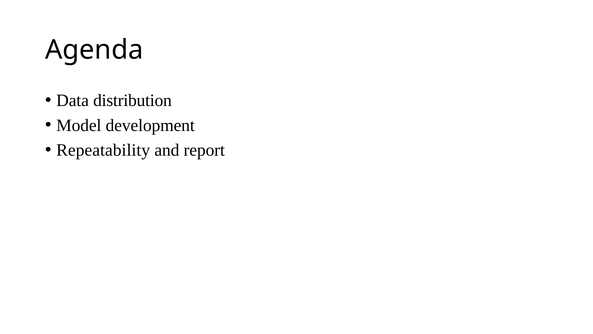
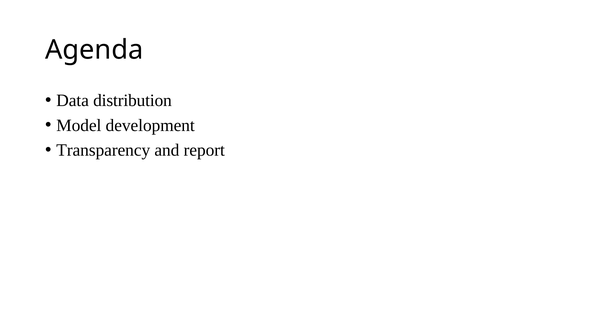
Repeatability: Repeatability -> Transparency (103, 150)
